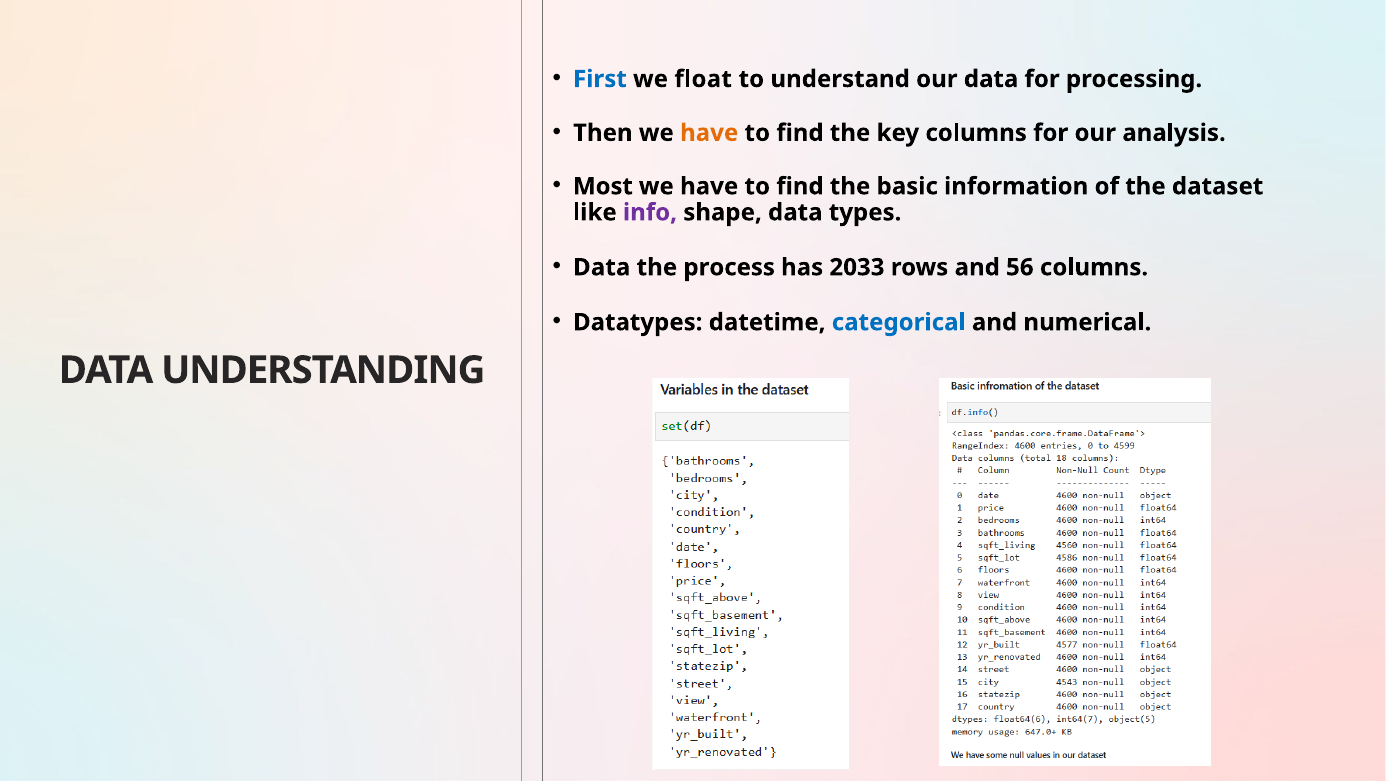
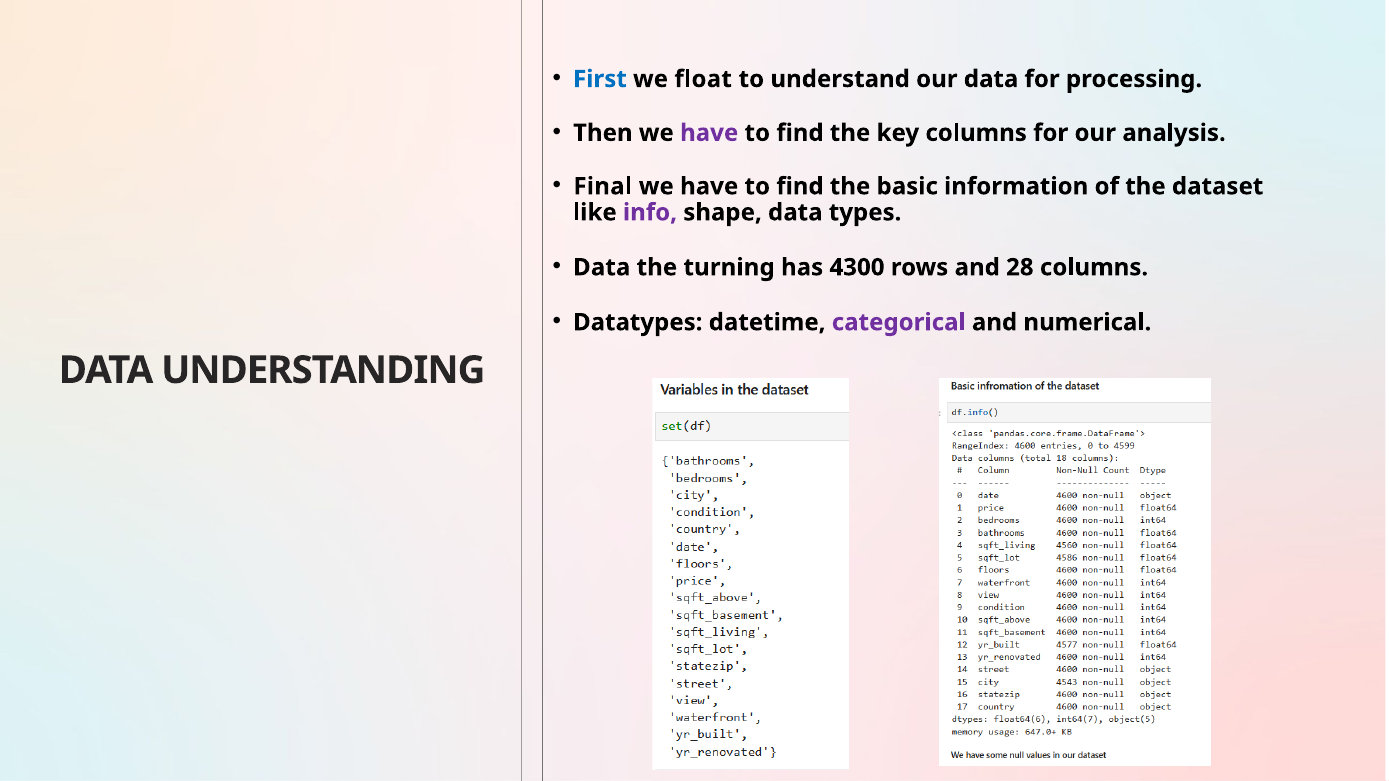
have colour: orange -> purple (709, 133)
Most: Most -> Final (603, 186)
process: process -> turning (729, 267)
2033: 2033 -> 4300 (857, 267)
56: 56 -> 28 (1020, 267)
categorical colour: blue -> purple (899, 322)
